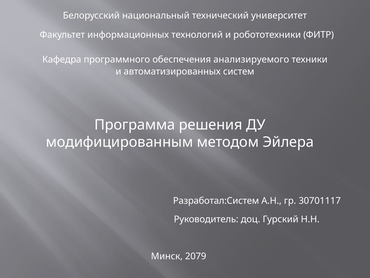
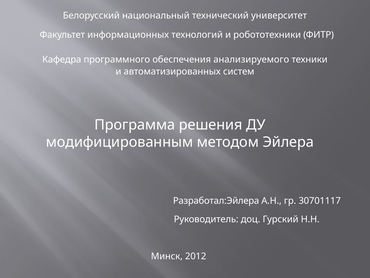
Разработал:Систем: Разработал:Систем -> Разработал:Эйлера (216, 200)
2079: 2079 -> 2012 (196, 256)
